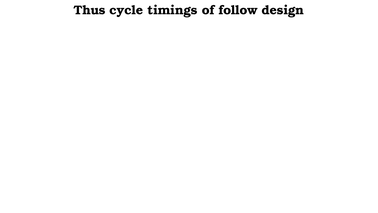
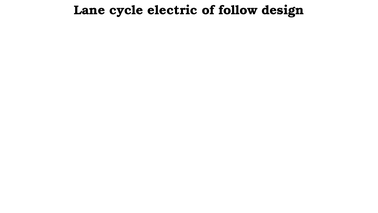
Thus: Thus -> Lane (89, 10)
timings: timings -> electric (172, 10)
